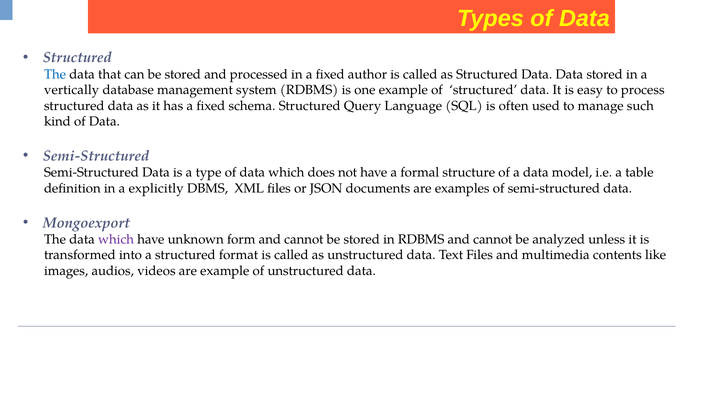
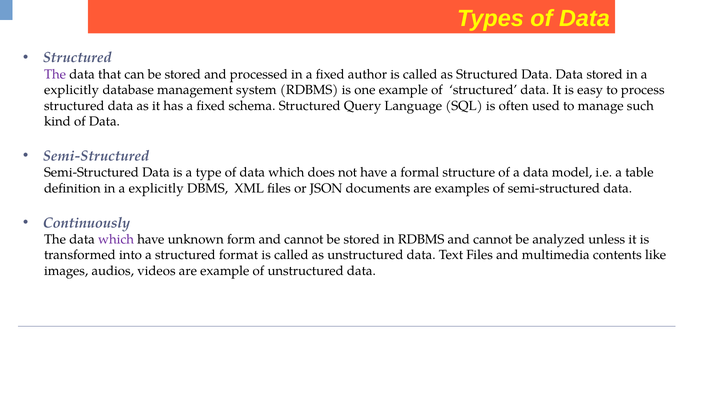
The colour: blue -> purple (55, 74)
vertically: vertically -> explicitly (72, 90)
Mongoexport: Mongoexport -> Continuously (86, 223)
